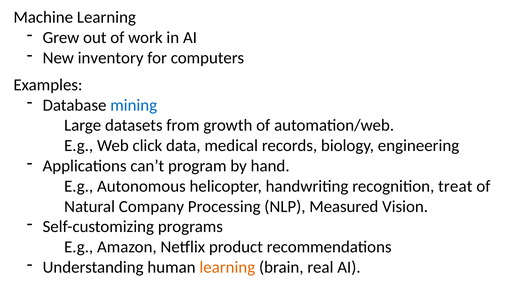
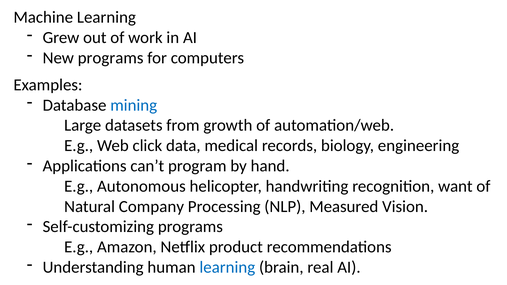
New inventory: inventory -> programs (111, 58)
treat: treat -> want (455, 186)
learning colour: orange -> blue (227, 267)
